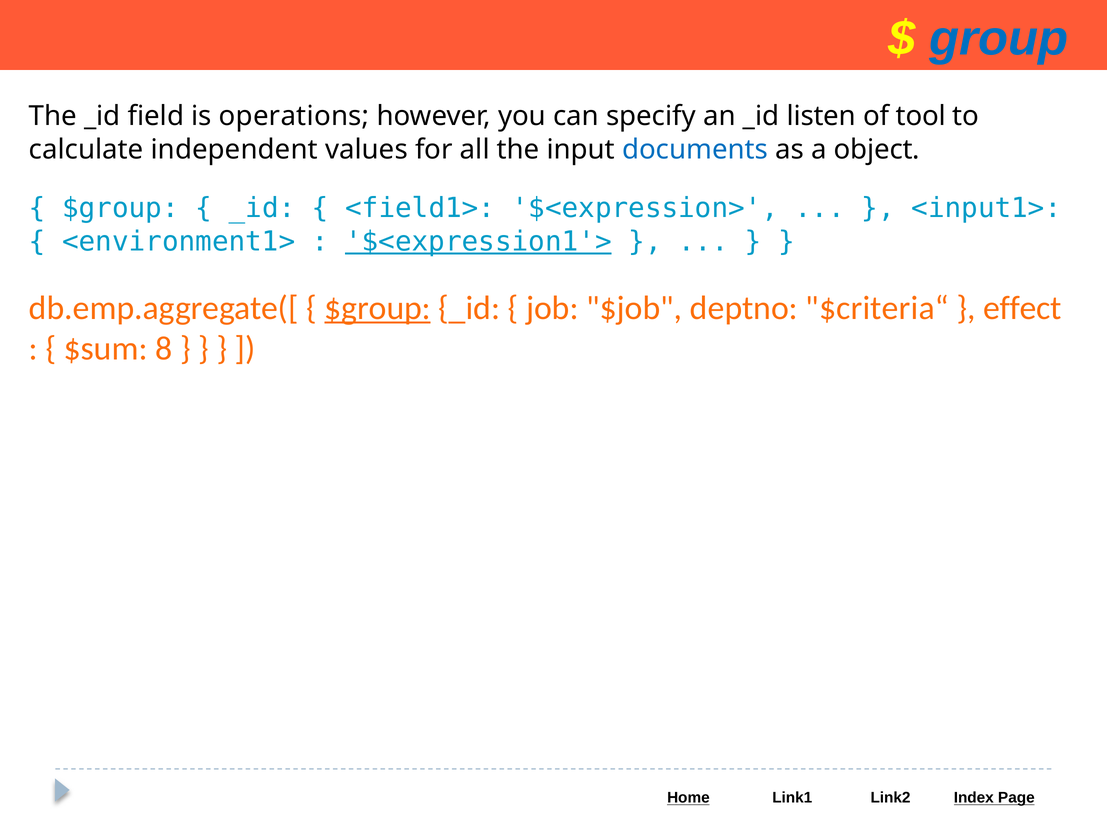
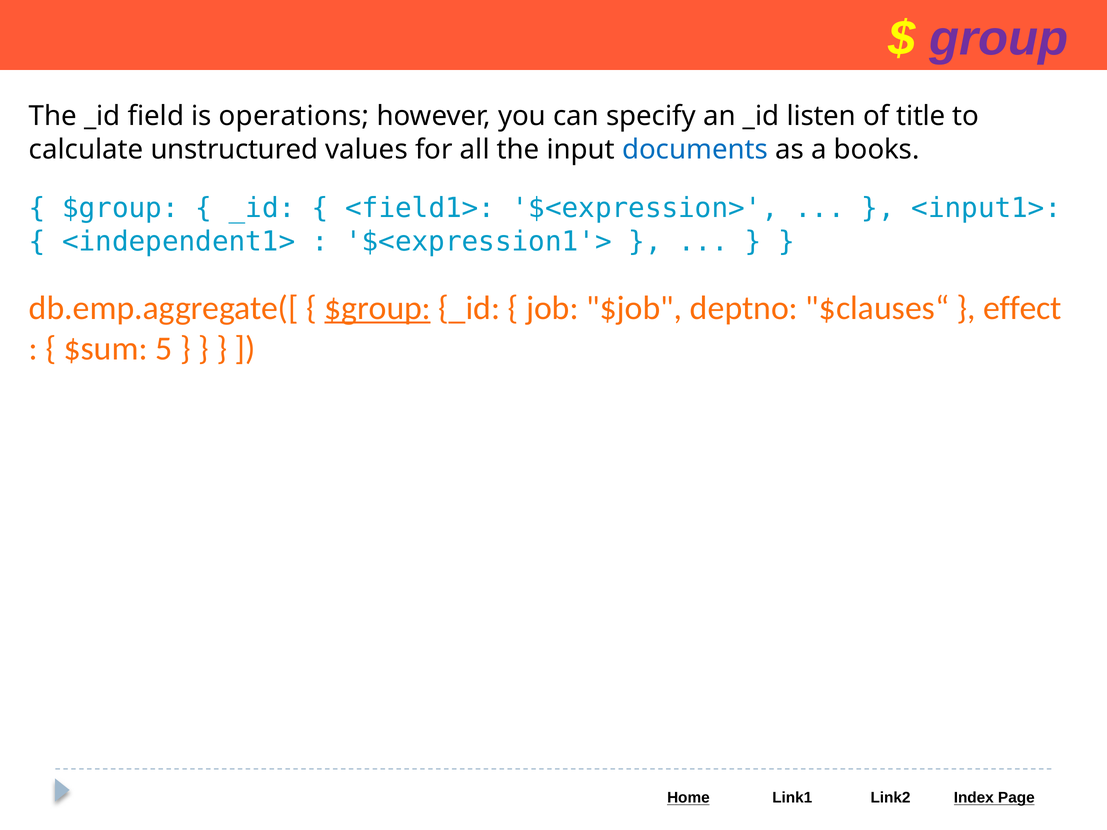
group colour: blue -> purple (999, 38)
tool: tool -> title (921, 116)
independent: independent -> unstructured (234, 149)
object: object -> books (877, 149)
<environment1>: <environment1> -> <independent1> (179, 242)
$<expression1'> underline: present -> none (478, 242)
$criteria“: $criteria“ -> $clauses“ (877, 308)
8: 8 -> 5 (164, 349)
